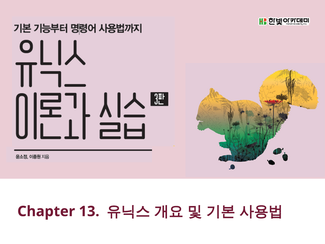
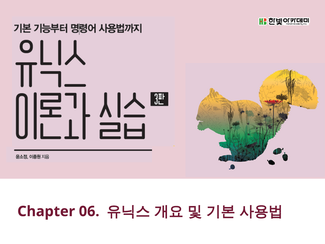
13: 13 -> 06 (89, 211)
